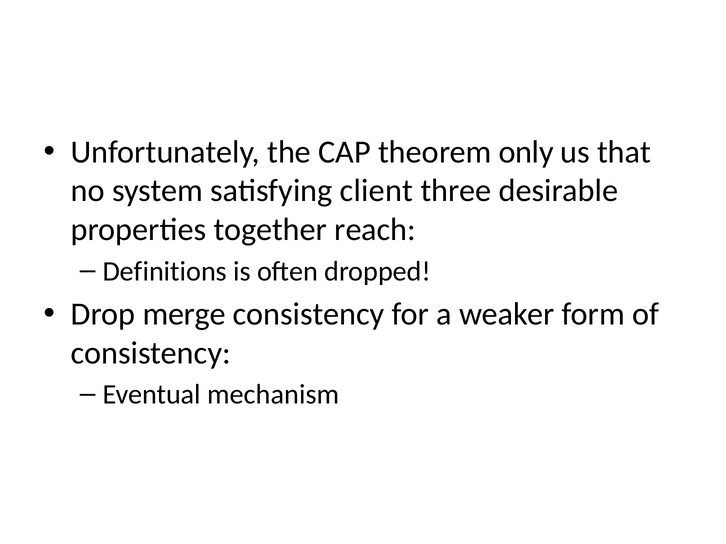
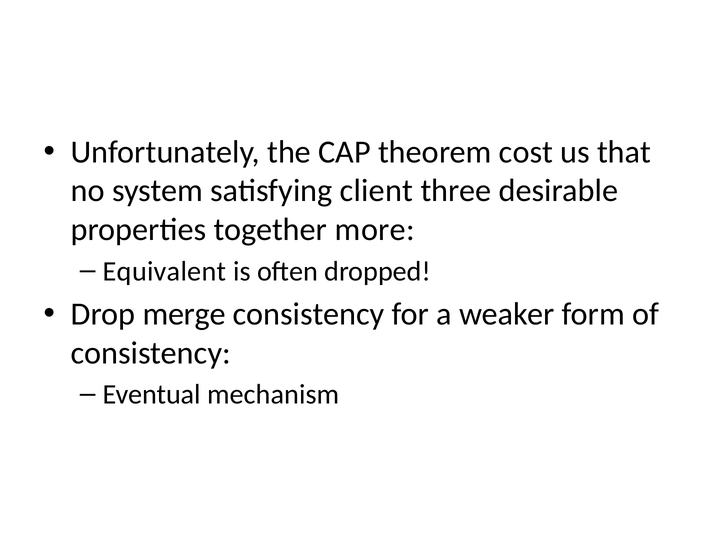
only: only -> cost (526, 152)
reach: reach -> more (375, 230)
Definitions: Definitions -> Equivalent (165, 271)
